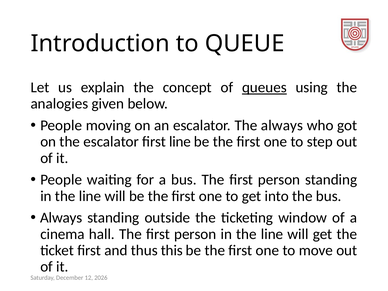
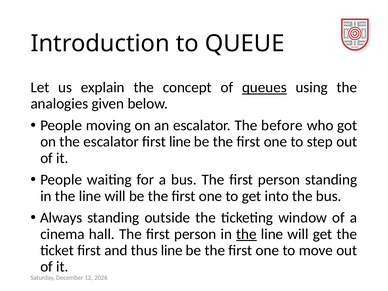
The always: always -> before (282, 125)
the underline: none -> present (246, 234)
thus this: this -> line (172, 250)
